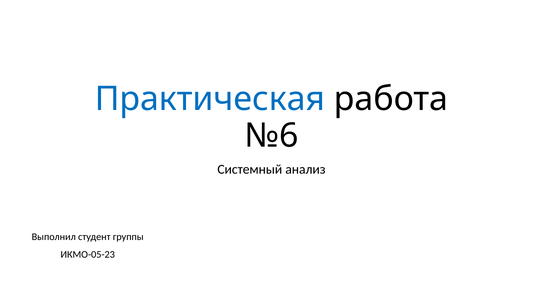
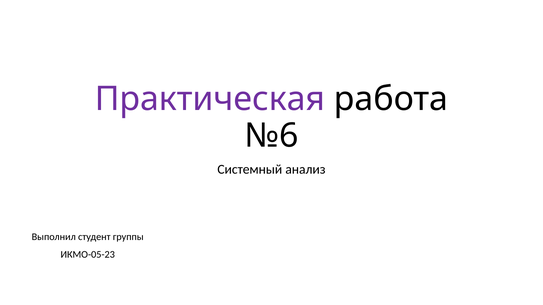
Практическая colour: blue -> purple (210, 99)
